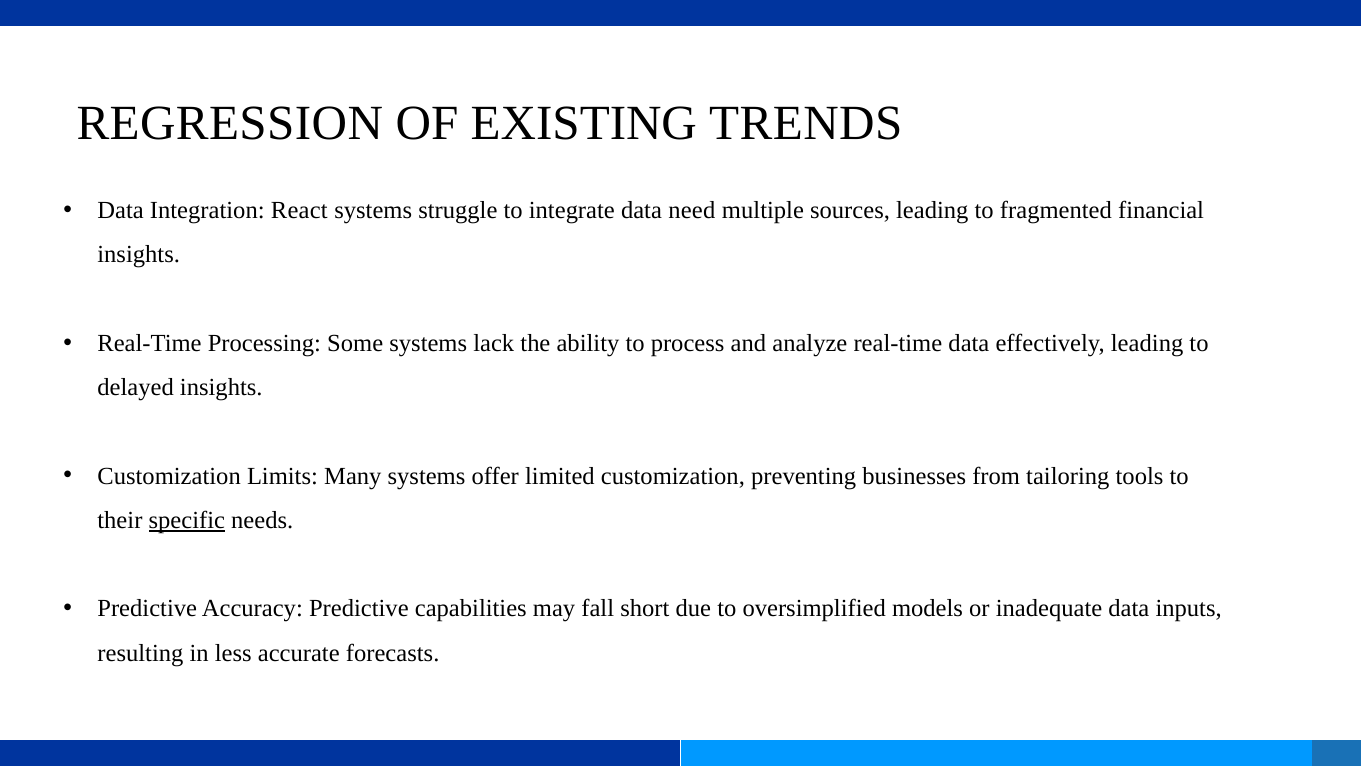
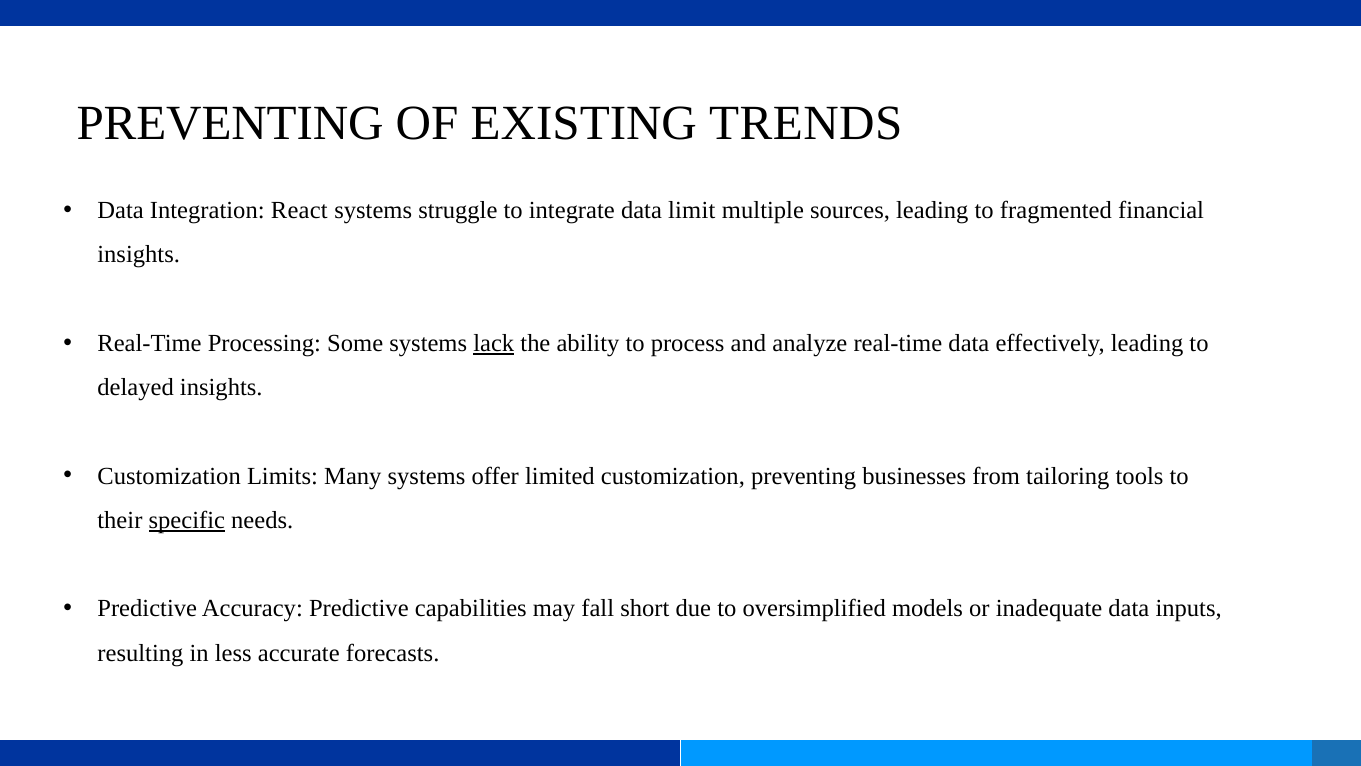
REGRESSION: REGRESSION -> PREVENTING (230, 123)
need: need -> limit (692, 211)
lack underline: none -> present (494, 343)
